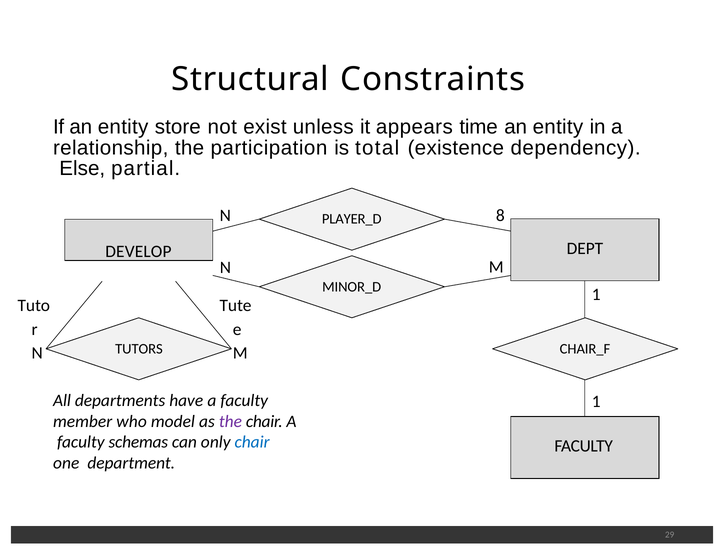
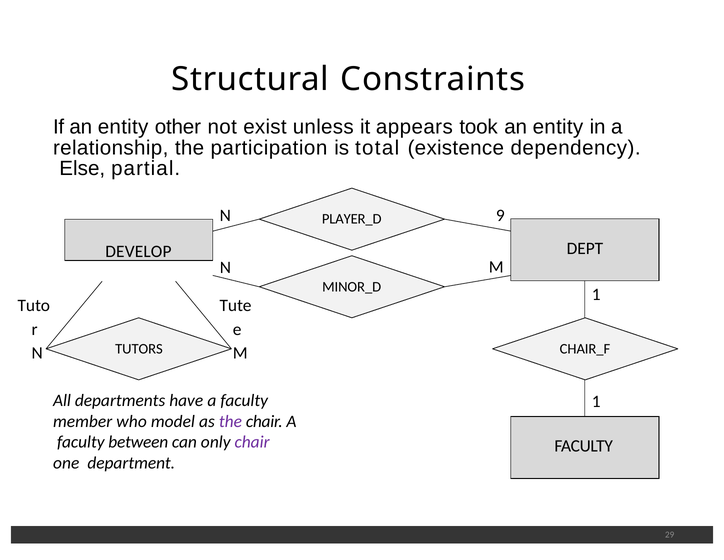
store: store -> other (178, 127)
time: time -> took (479, 127)
8: 8 -> 9 (500, 215)
schemas: schemas -> between (138, 442)
chair colour: blue -> purple (252, 442)
